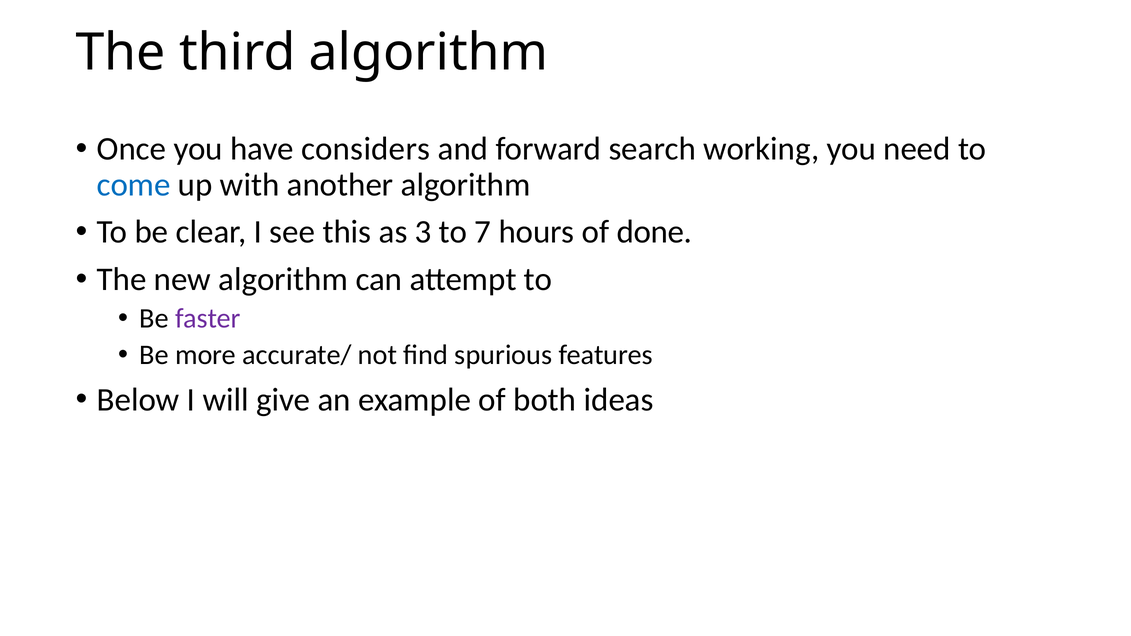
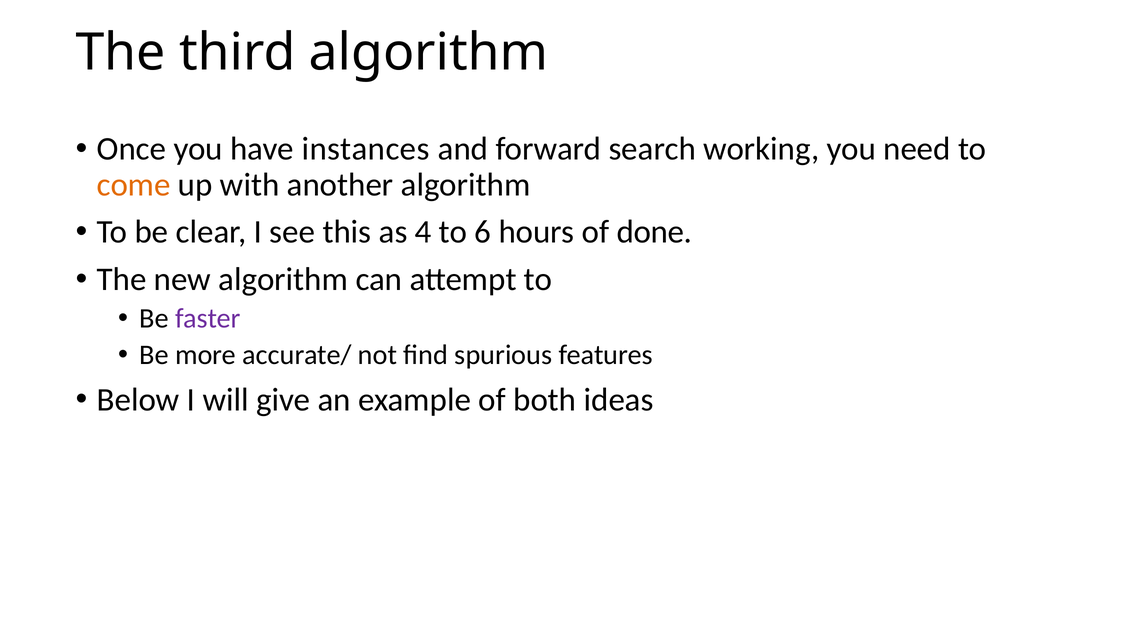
considers: considers -> instances (366, 149)
come colour: blue -> orange (134, 185)
3: 3 -> 4 (423, 232)
7: 7 -> 6 (483, 232)
